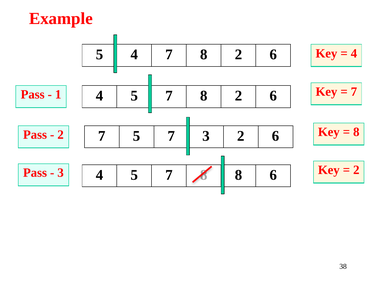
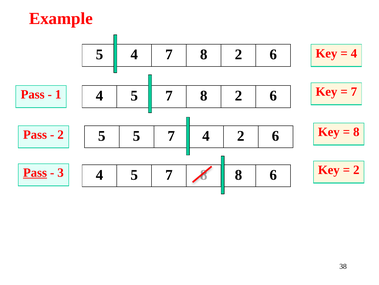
2 7: 7 -> 5 (102, 136)
7 3: 3 -> 4 (206, 136)
Pass underline: none -> present (35, 172)
